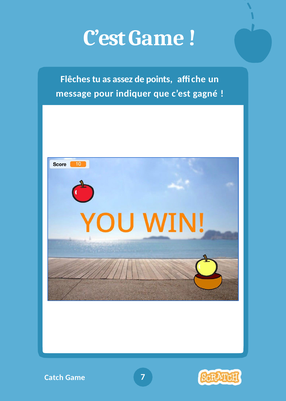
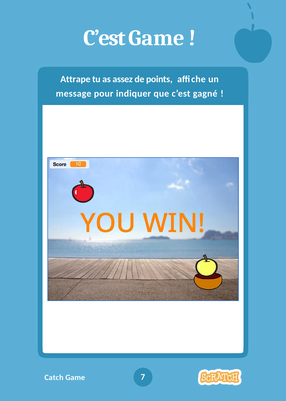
Flêches: Flêches -> Attrape (75, 79)
